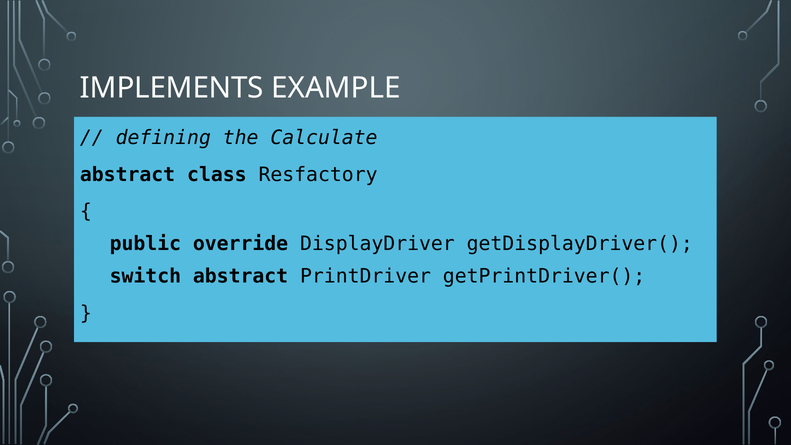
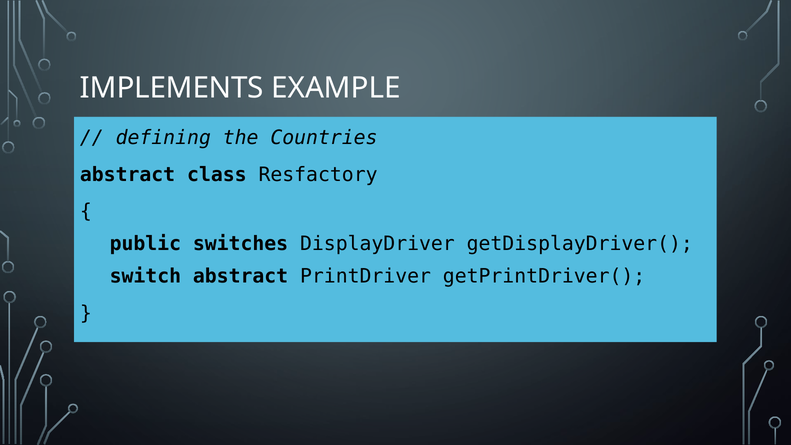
Calculate: Calculate -> Countries (324, 138)
override: override -> switches (241, 244)
